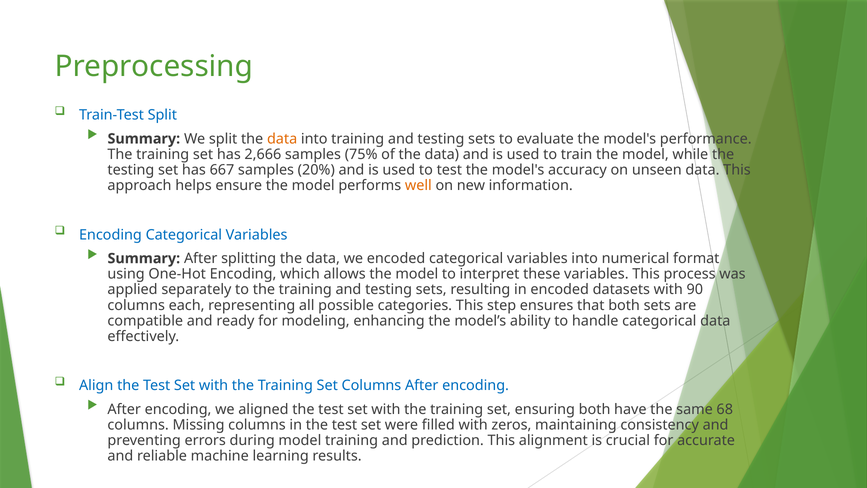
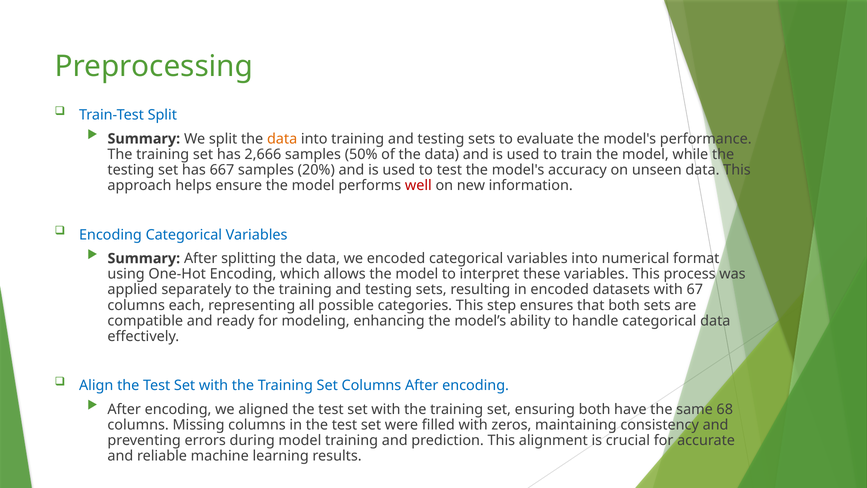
75%: 75% -> 50% (361, 154)
well colour: orange -> red (418, 185)
90: 90 -> 67 (695, 289)
